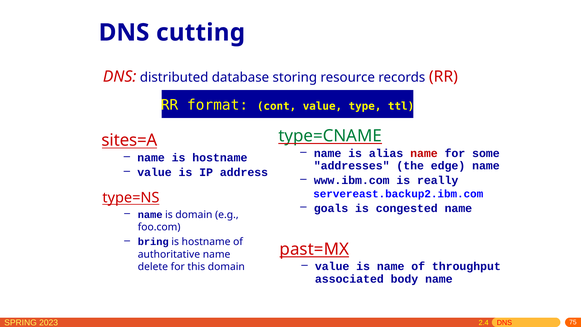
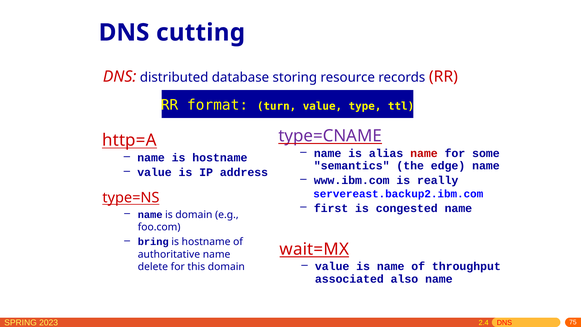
cont: cont -> turn (277, 106)
type=CNAME colour: green -> purple (330, 136)
sites=A: sites=A -> http=A (129, 140)
addresses: addresses -> semantics (352, 166)
goals: goals -> first (331, 208)
past=MX: past=MX -> wait=MX (314, 249)
body: body -> also (404, 279)
